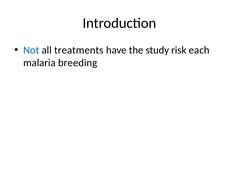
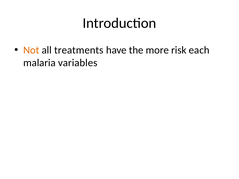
Not colour: blue -> orange (31, 50)
study: study -> more (157, 50)
breeding: breeding -> variables (78, 63)
